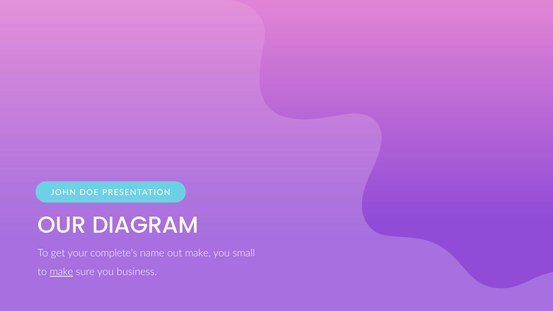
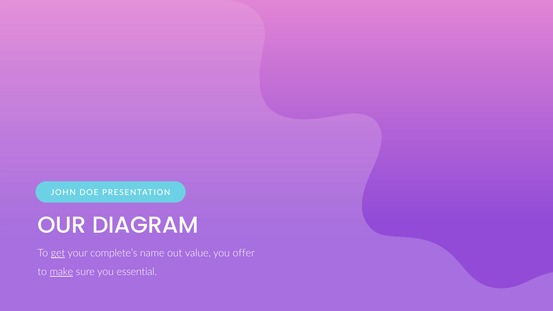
get underline: none -> present (58, 253)
out make: make -> value (198, 253)
small: small -> offer (244, 253)
business: business -> essential (137, 272)
